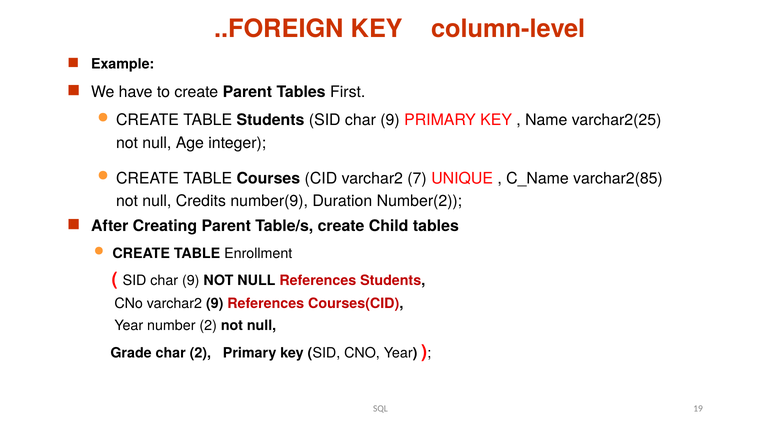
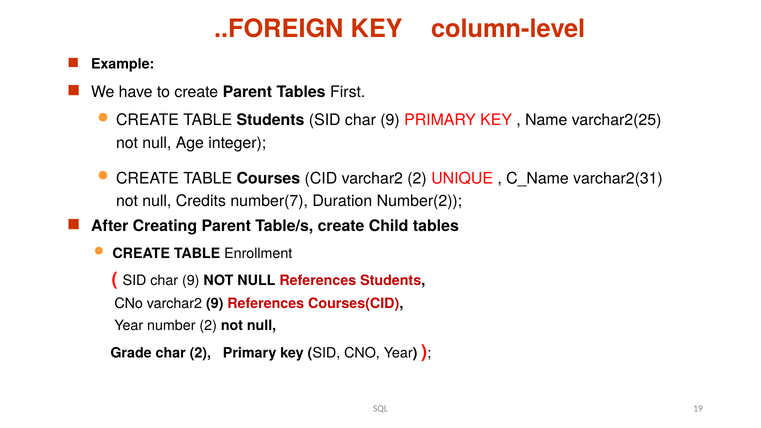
varchar2 7: 7 -> 2 (417, 178)
varchar2(85: varchar2(85 -> varchar2(31 (618, 178)
number(9: number(9 -> number(7 (269, 201)
